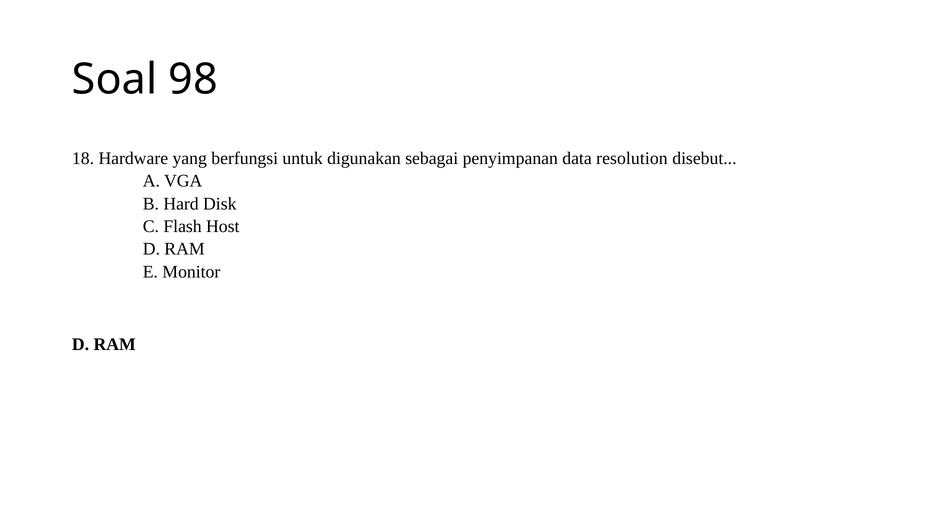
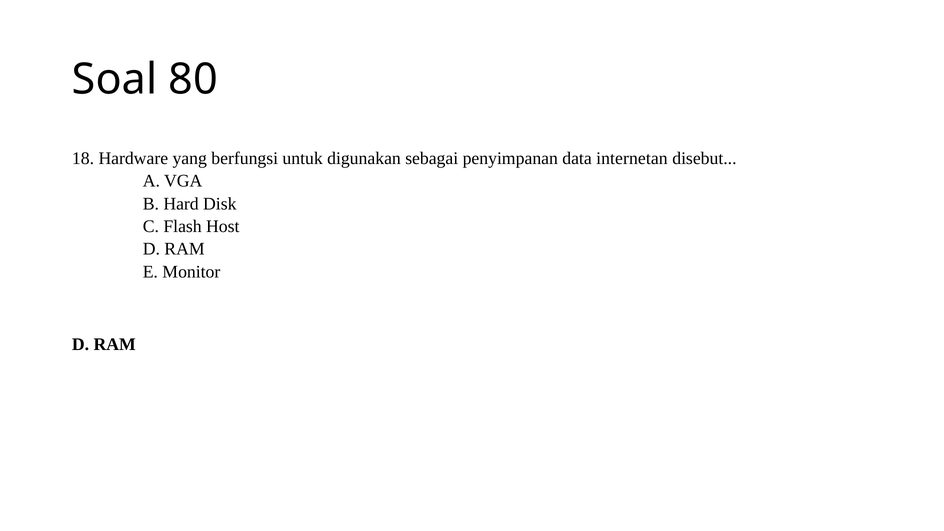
98: 98 -> 80 (193, 79)
resolution: resolution -> internetan (632, 158)
